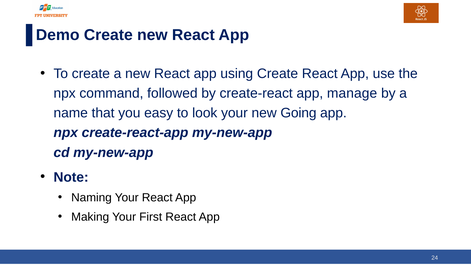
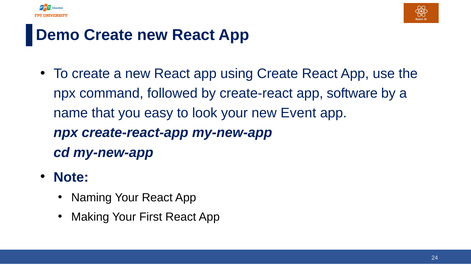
manage: manage -> software (352, 93)
Going: Going -> Event (298, 113)
